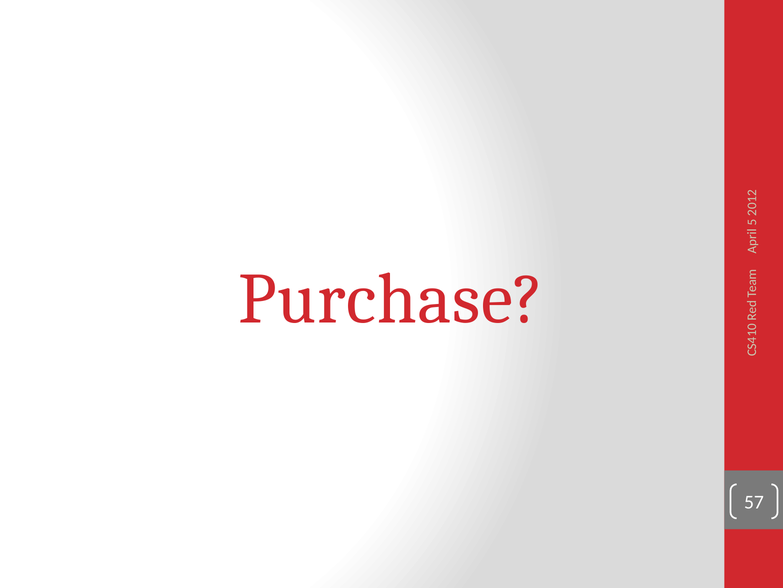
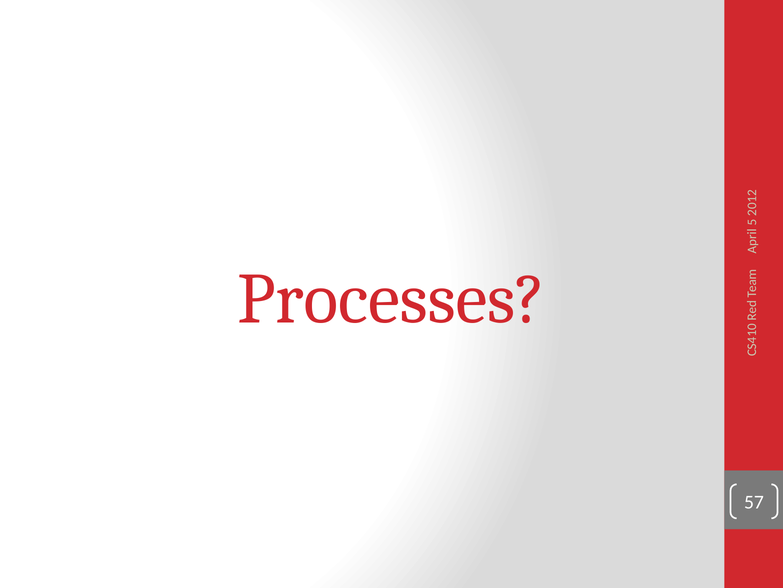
Purchase: Purchase -> Processes (391, 299)
